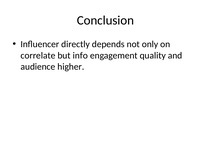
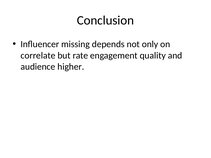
directly: directly -> missing (76, 44)
info: info -> rate (80, 56)
